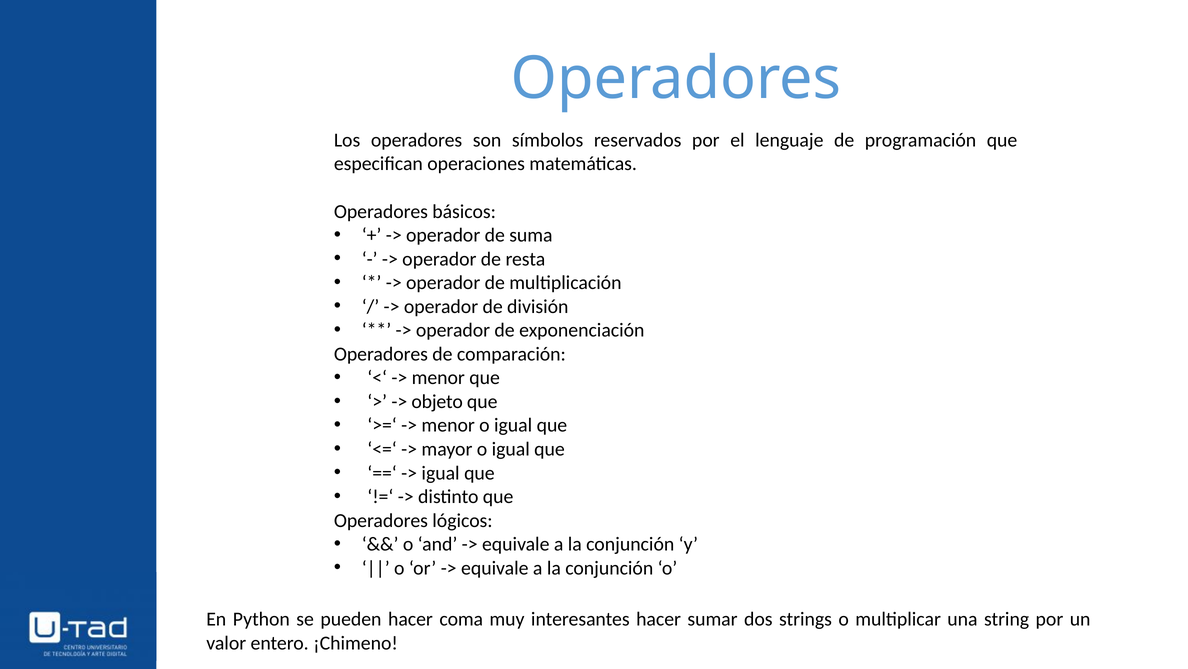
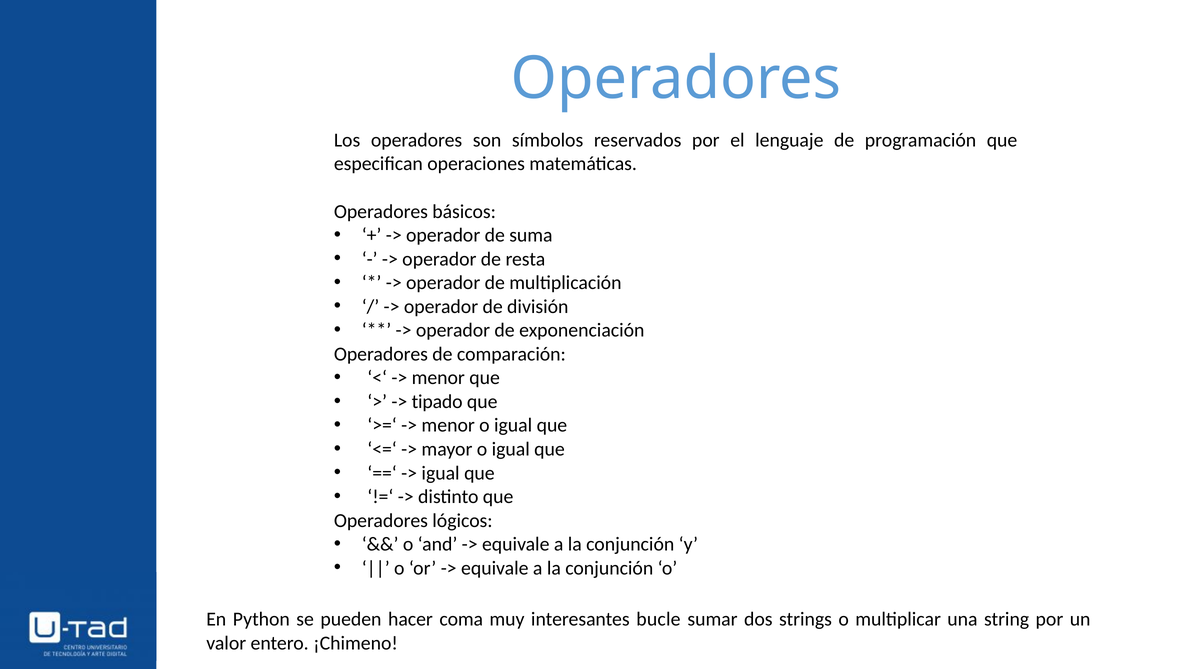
objeto: objeto -> tipado (437, 401)
interesantes hacer: hacer -> bucle (658, 619)
